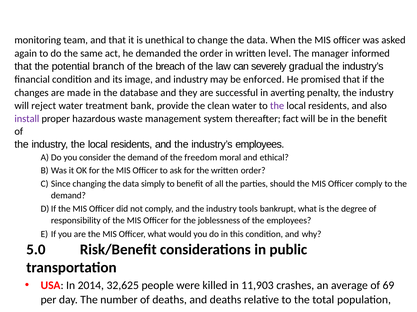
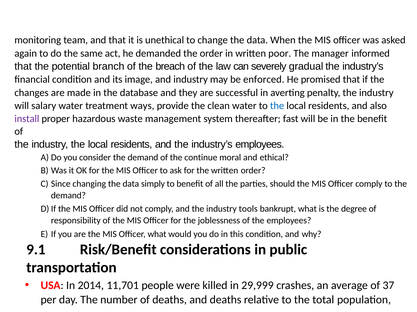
level: level -> poor (280, 53)
reject: reject -> salary (44, 106)
bank: bank -> ways (142, 106)
the colour: purple -> blue (277, 106)
fact: fact -> fast (291, 119)
freedom: freedom -> continue (201, 158)
5.0: 5.0 -> 9.1 (36, 250)
32,625: 32,625 -> 11,701 (123, 286)
11,903: 11,903 -> 29,999 (258, 286)
69: 69 -> 37 (389, 286)
